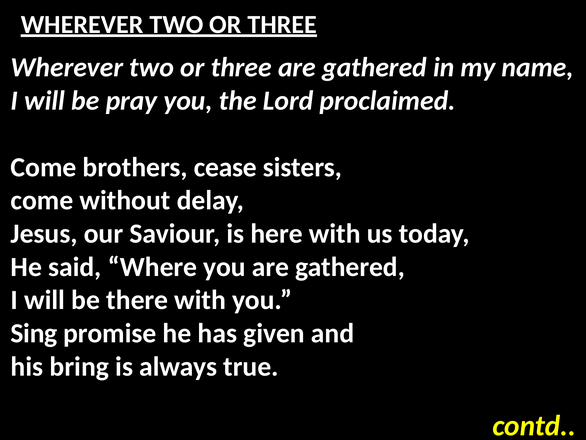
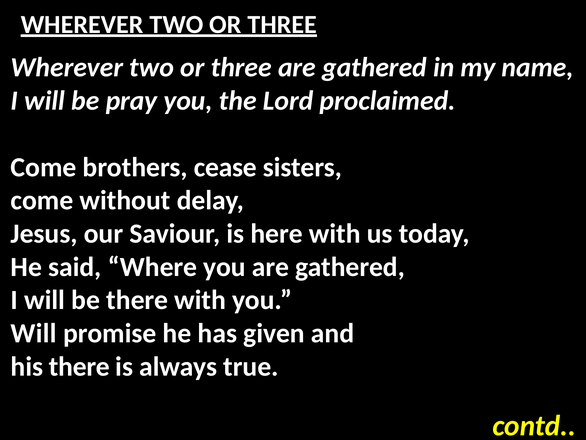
Sing: Sing -> Will (34, 333)
his bring: bring -> there (79, 366)
